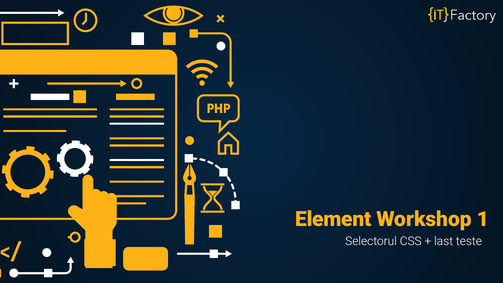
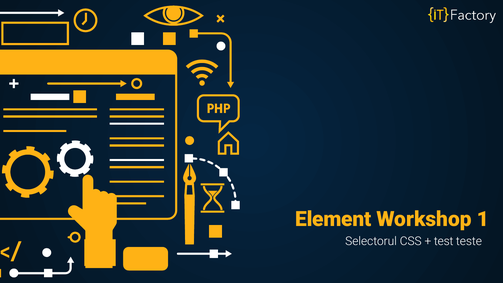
last: last -> test (444, 241)
